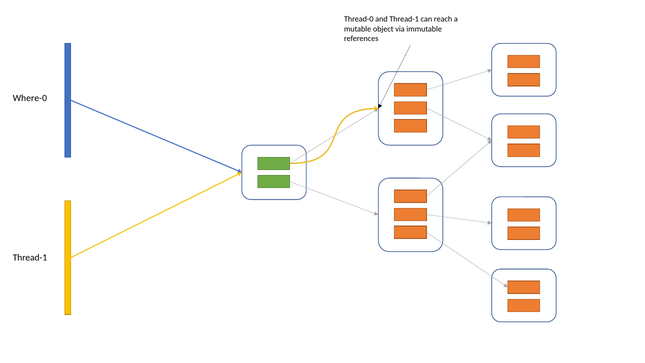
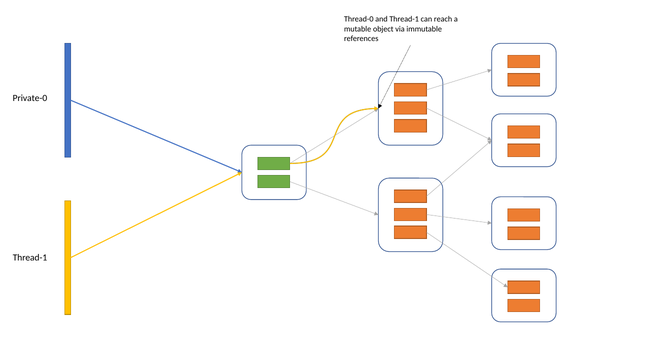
Where-0: Where-0 -> Private-0 (30, 98)
